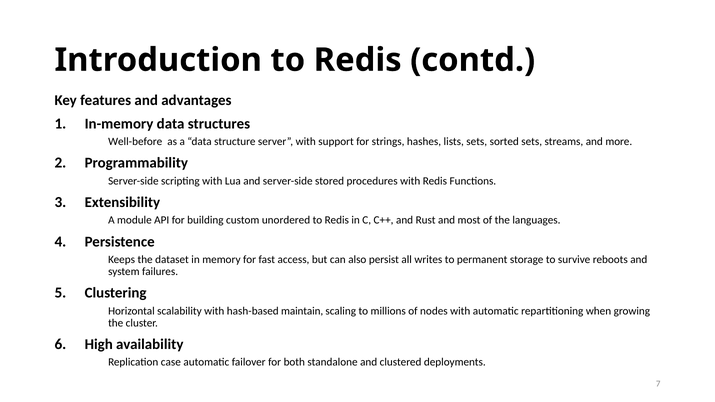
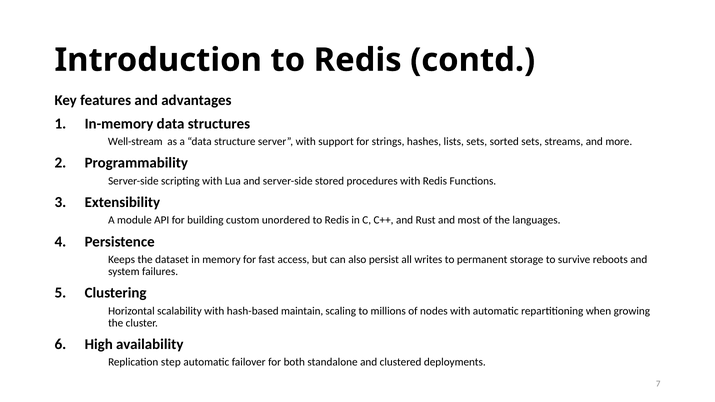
Well-before: Well-before -> Well-stream (135, 142)
case: case -> step (171, 362)
